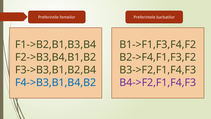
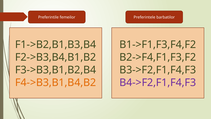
F4->B3,B1,B4,B2 colour: blue -> orange (56, 82)
